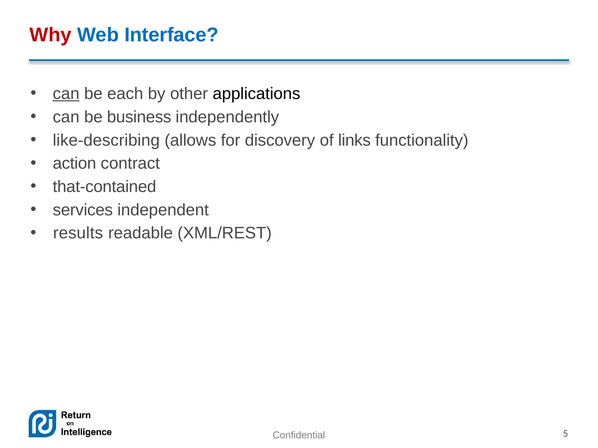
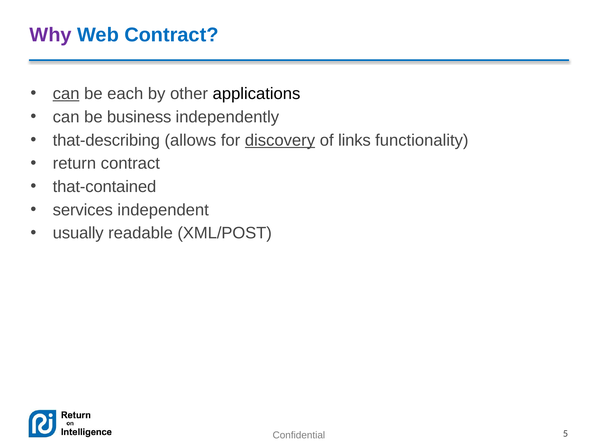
Why colour: red -> purple (51, 35)
Web Interface: Interface -> Contract (171, 35)
like-describing: like-describing -> that-describing (106, 140)
discovery underline: none -> present (280, 140)
action: action -> return (74, 164)
results: results -> usually (78, 233)
XML/REST: XML/REST -> XML/POST (225, 233)
